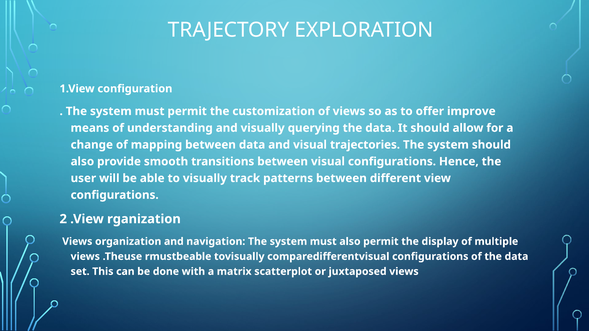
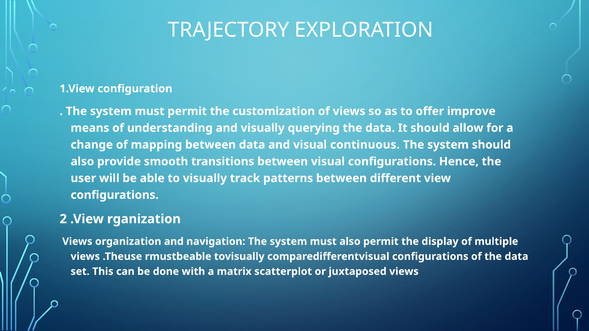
trajectories: trajectories -> continuous (365, 145)
